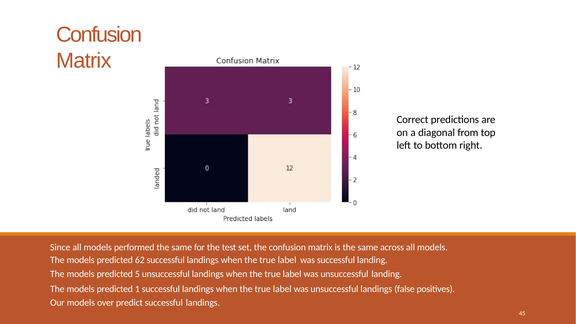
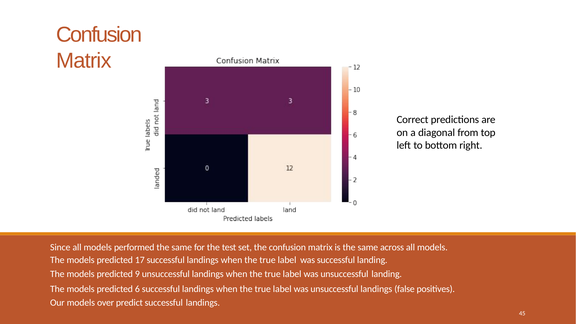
62: 62 -> 17 (140, 260)
5: 5 -> 9 (137, 274)
1: 1 -> 6 (137, 289)
